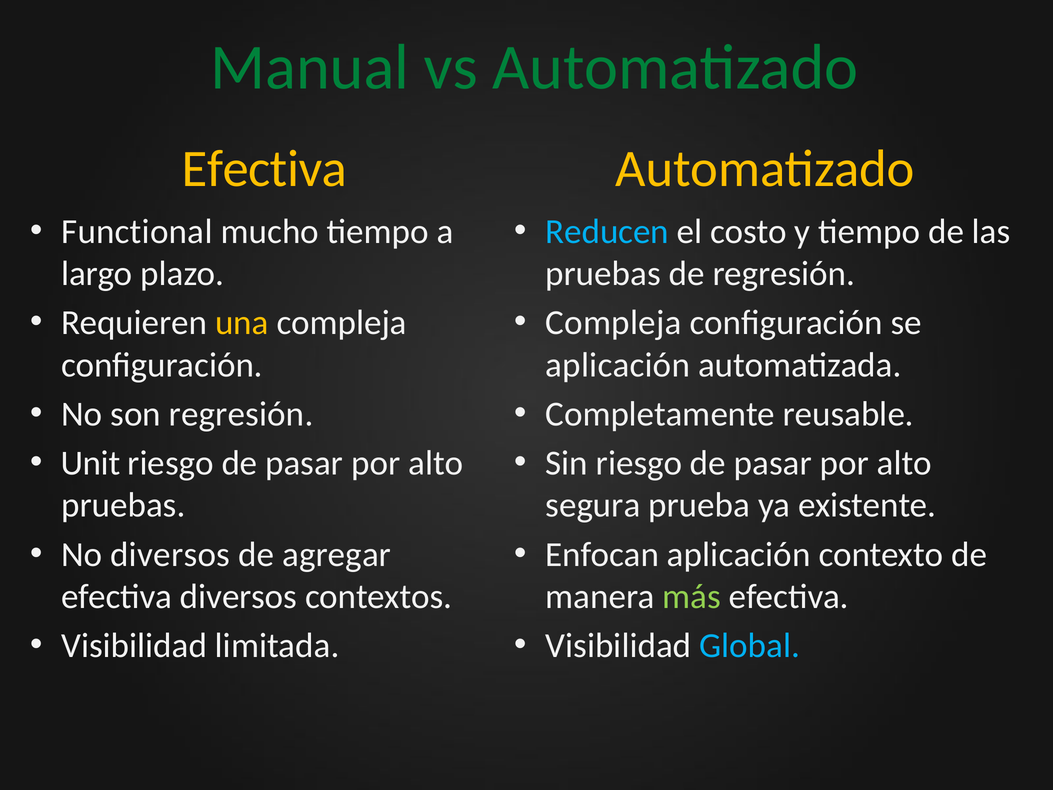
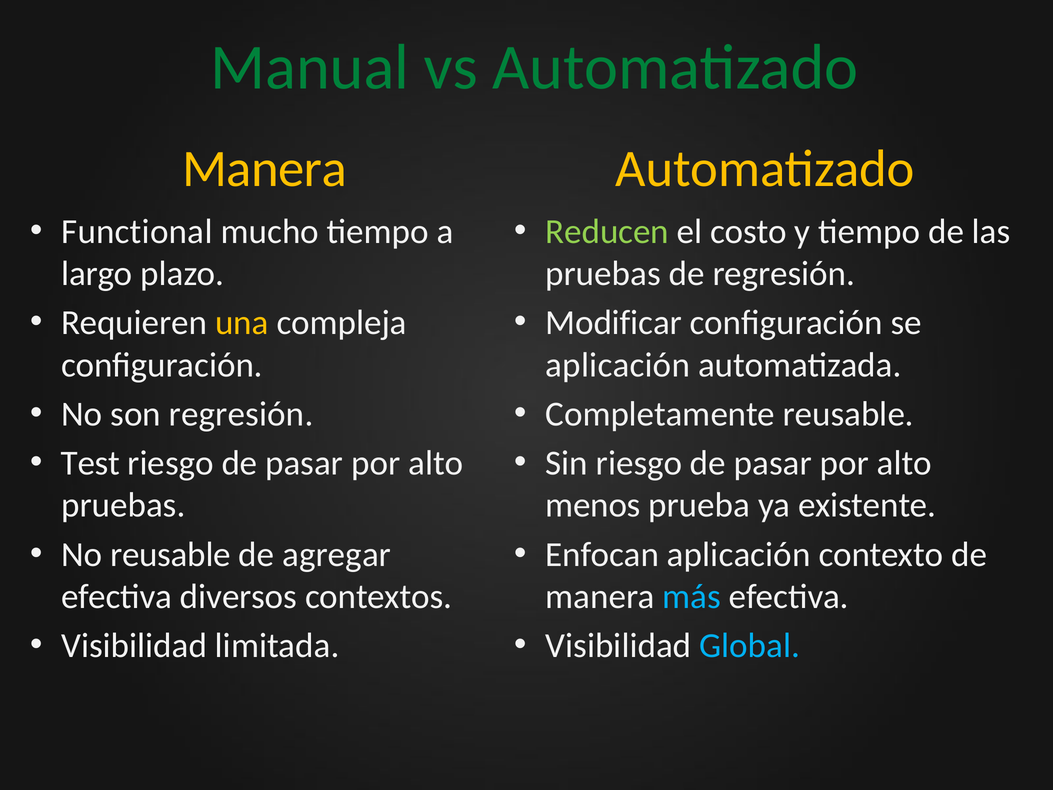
Efectiva: Efectiva -> Manera (264, 169)
Reducen colour: light blue -> light green (607, 231)
Compleja: Compleja -> Modificar (614, 323)
Unit: Unit -> Test (90, 463)
segura: segura -> menos (593, 505)
No diversos: diversos -> reusable (170, 554)
más colour: light green -> light blue (692, 596)
